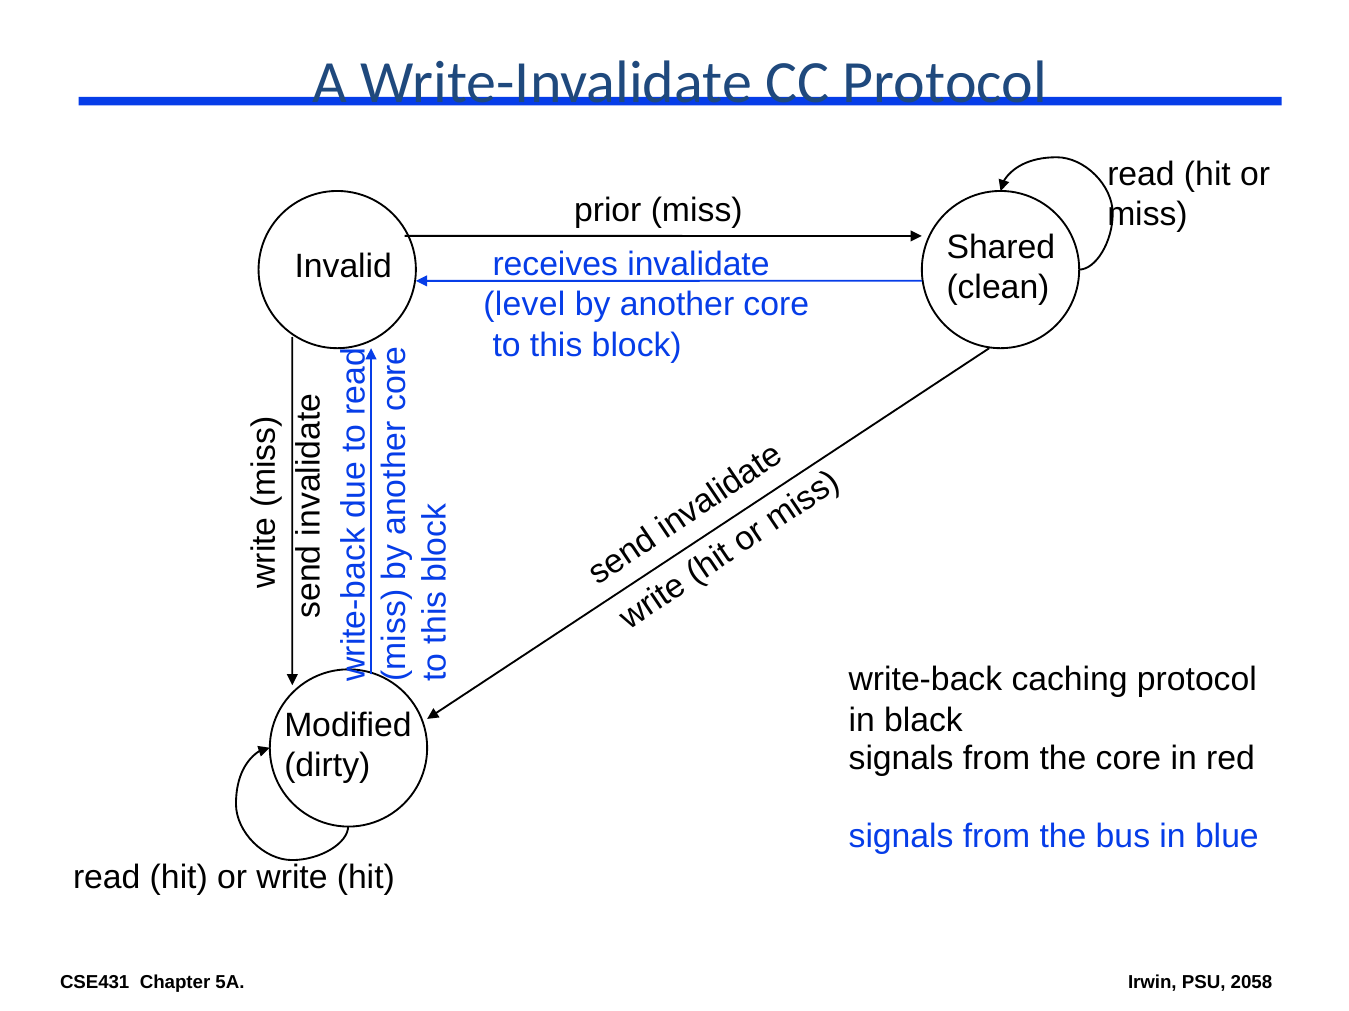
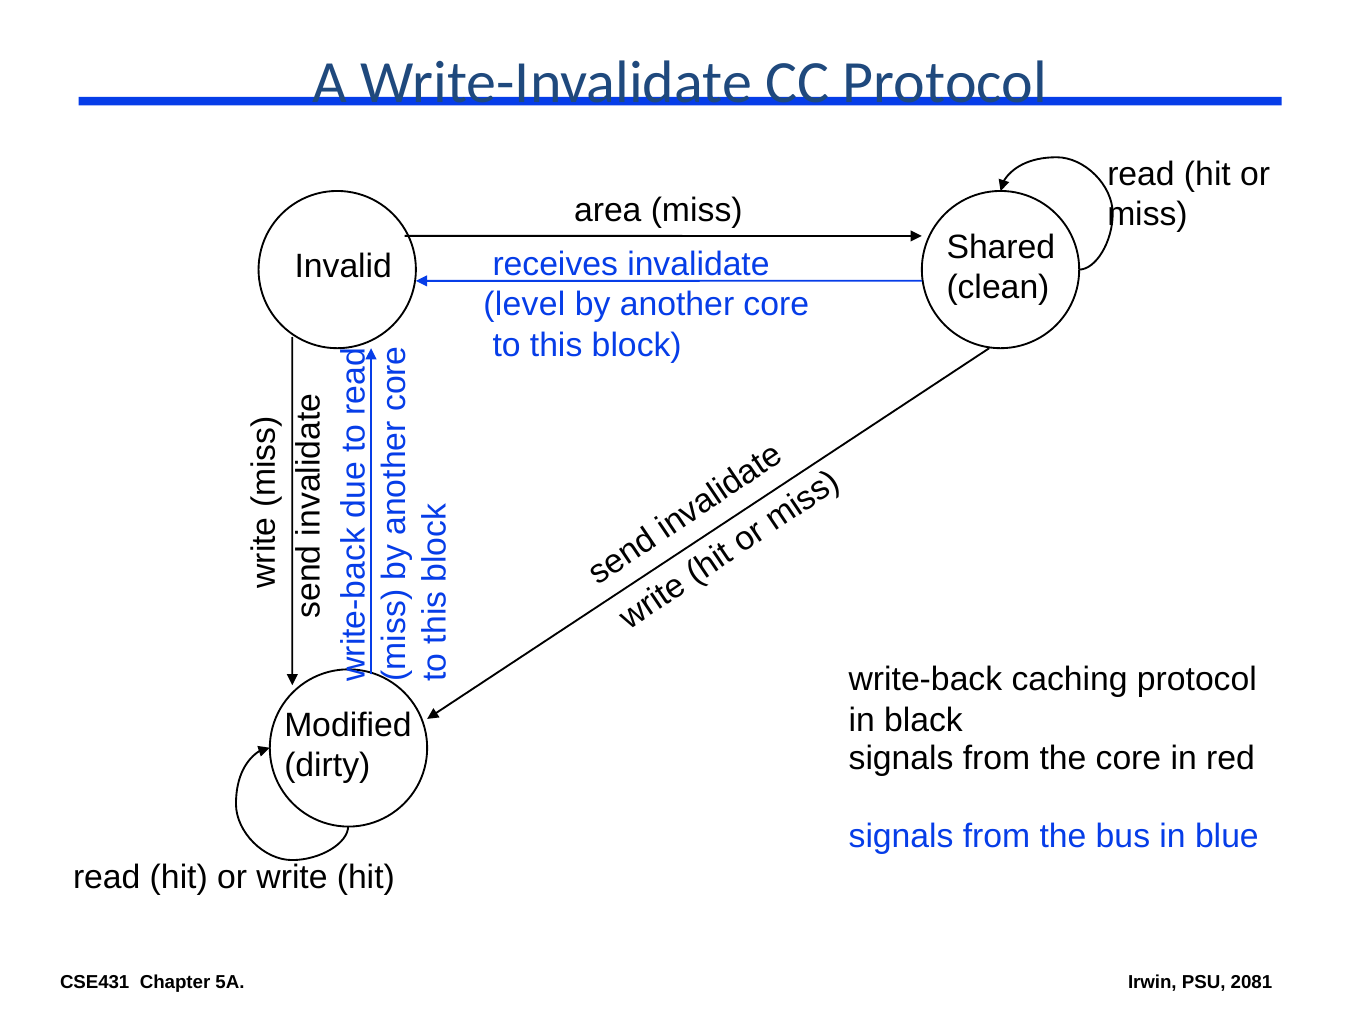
prior: prior -> area (608, 210)
2058: 2058 -> 2081 (1251, 983)
